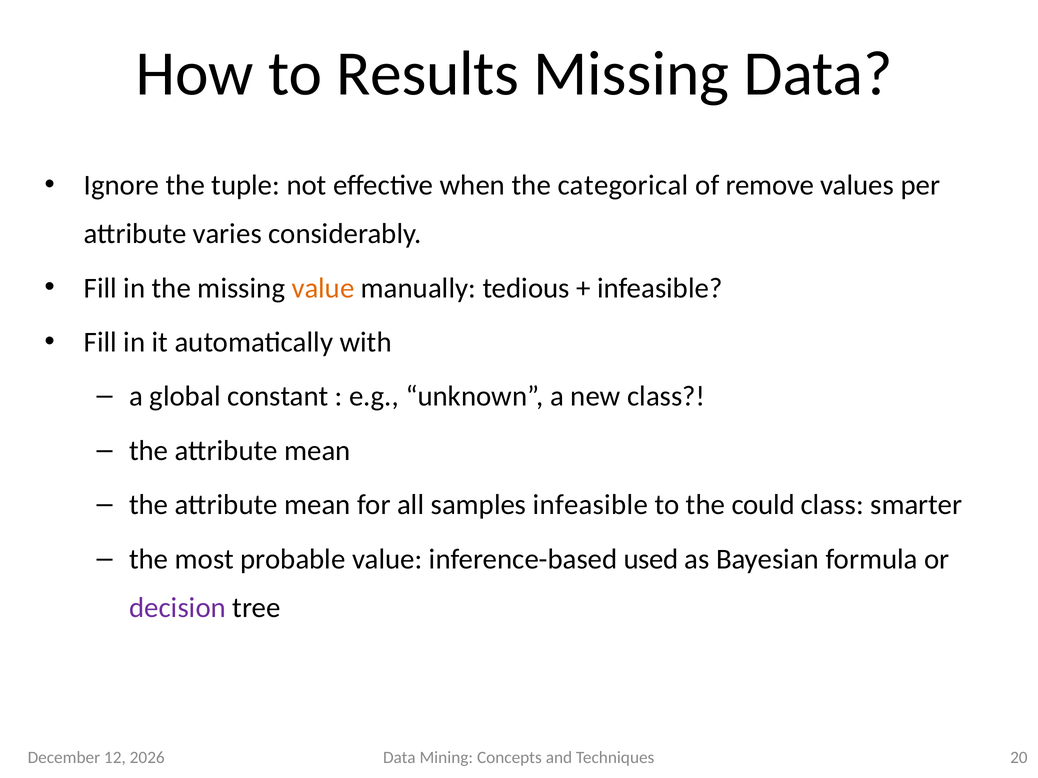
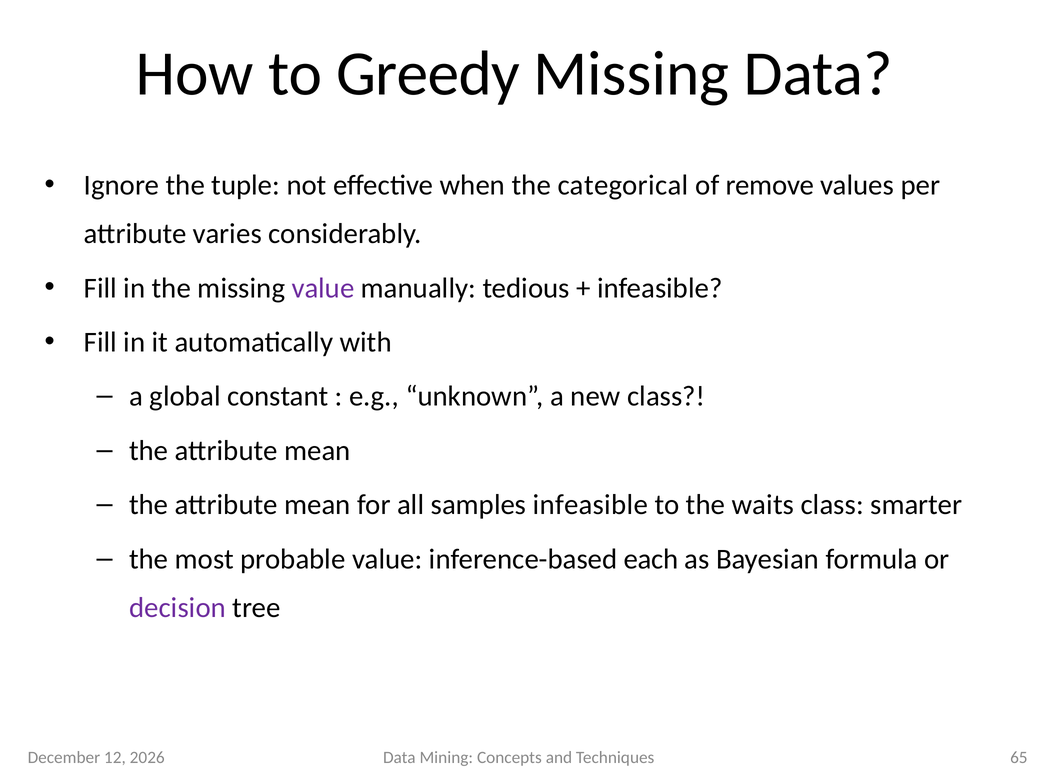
Results: Results -> Greedy (428, 74)
value colour: orange -> purple (323, 288)
could: could -> waits (763, 505)
used: used -> each (651, 560)
20: 20 -> 65 (1019, 758)
